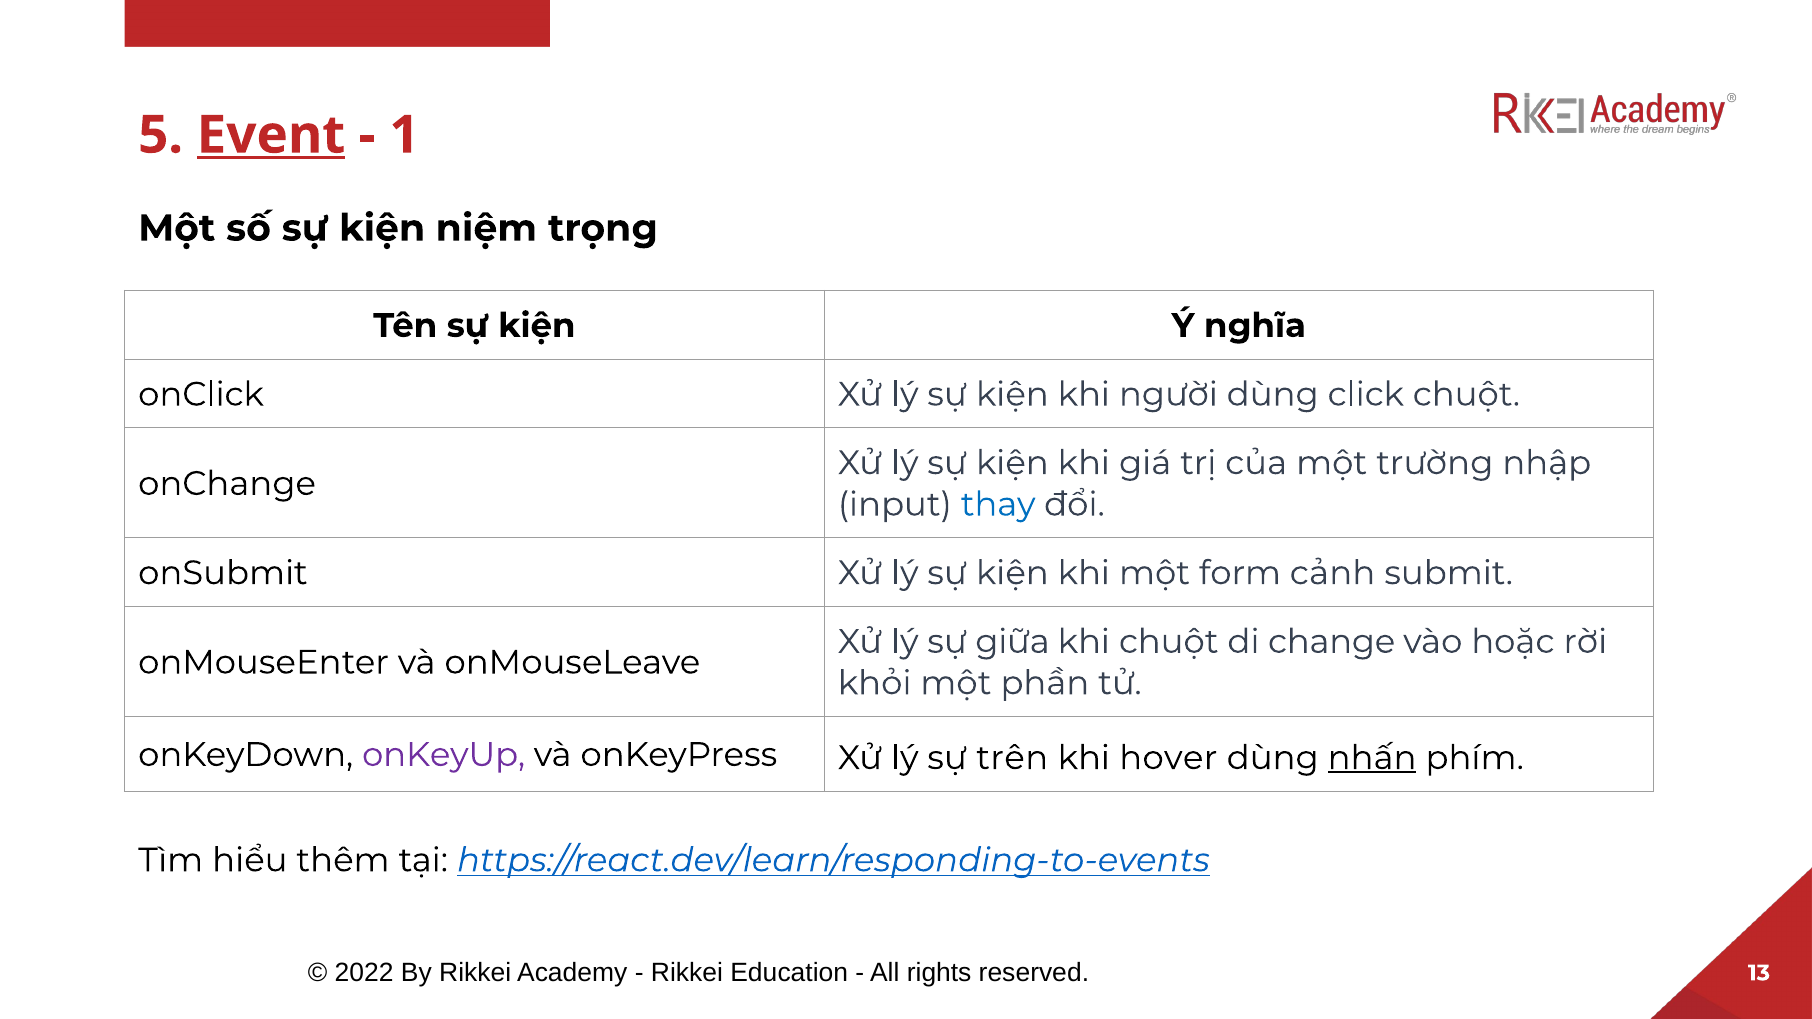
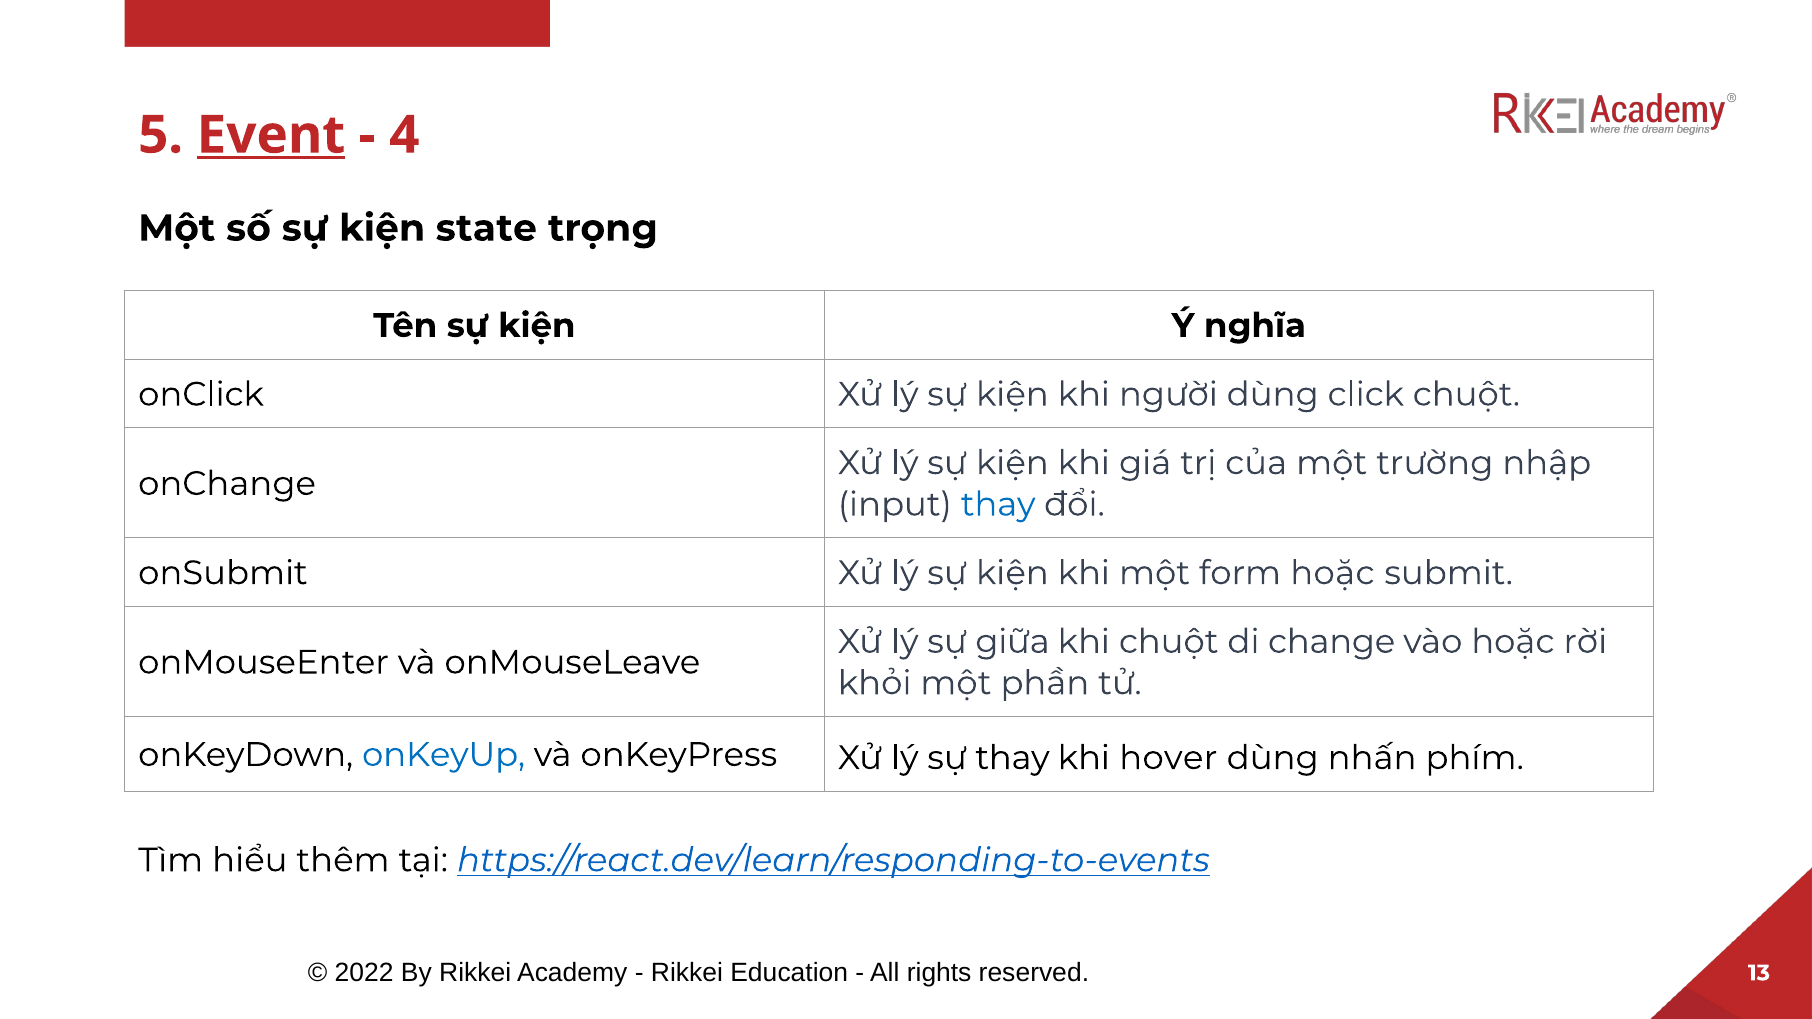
1: 1 -> 4 (404, 135)
niệm: niệm -> state (486, 228)
form cảnh: cảnh -> hoặc (1332, 573)
onKeyUp colour: purple -> blue (444, 755)
sự trên: trên -> thay (1012, 758)
nhấn underline: present -> none (1372, 758)
